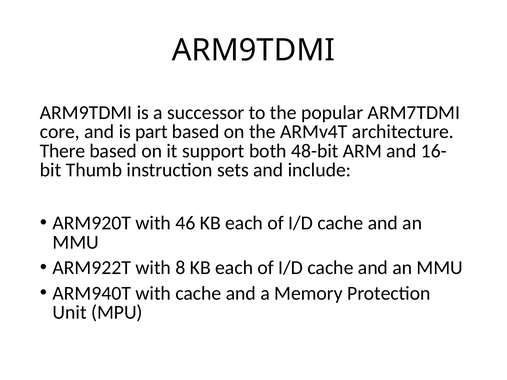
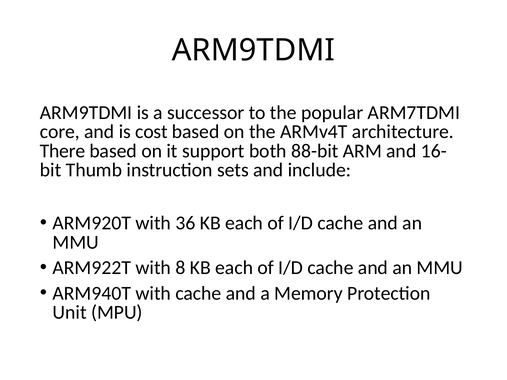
part: part -> cost (151, 132)
48-bit: 48-bit -> 88-bit (315, 151)
46: 46 -> 36 (185, 223)
